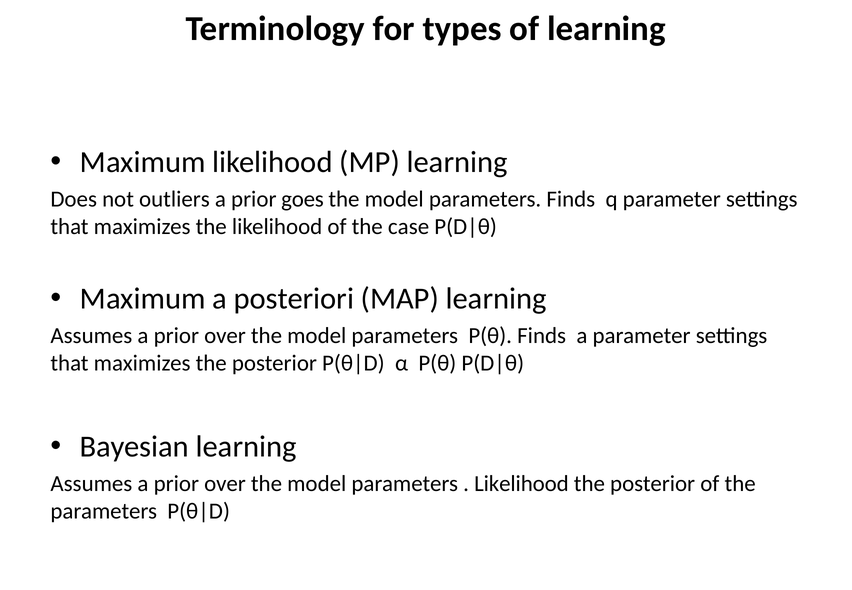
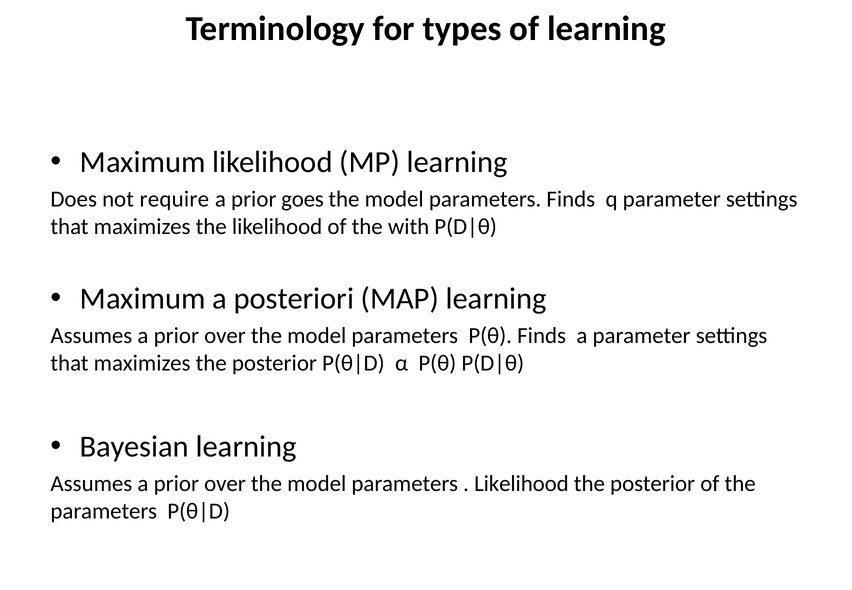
outliers: outliers -> require (174, 199)
case: case -> with (409, 226)
